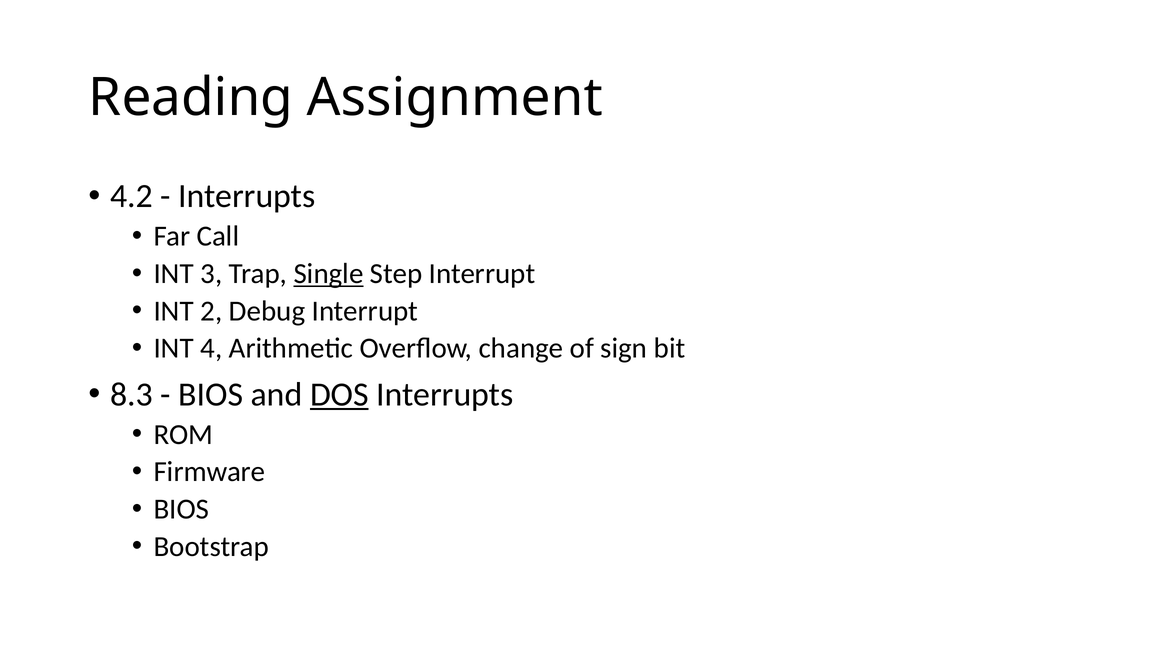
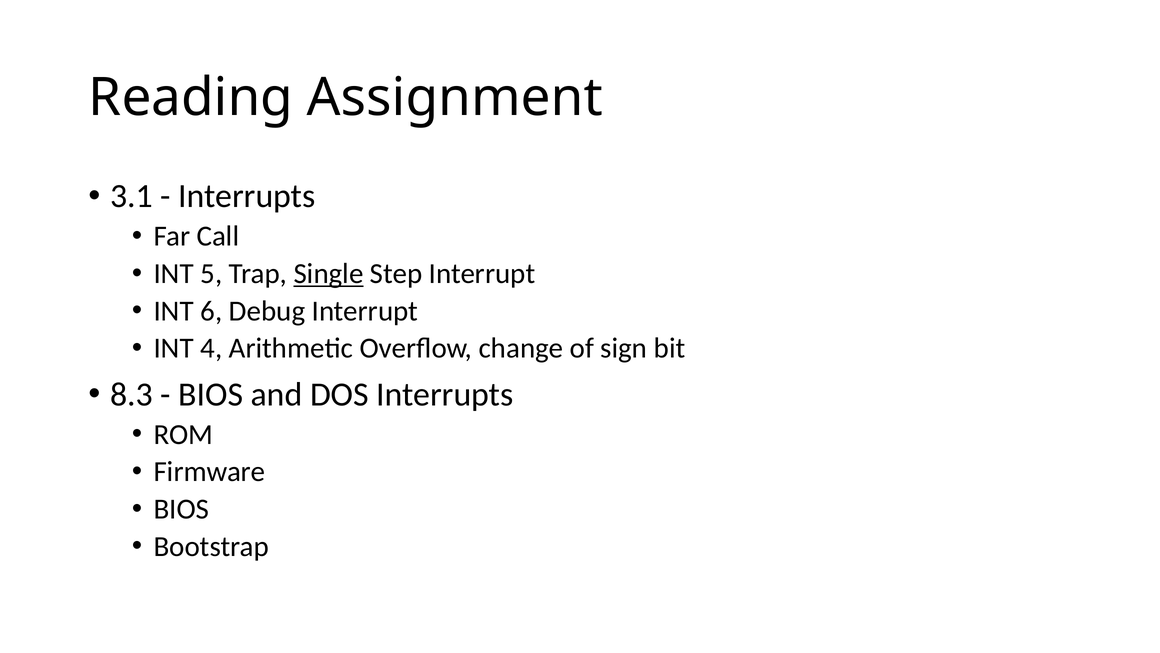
4.2: 4.2 -> 3.1 (132, 196)
3: 3 -> 5 (211, 273)
2: 2 -> 6 (211, 311)
DOS underline: present -> none (339, 394)
